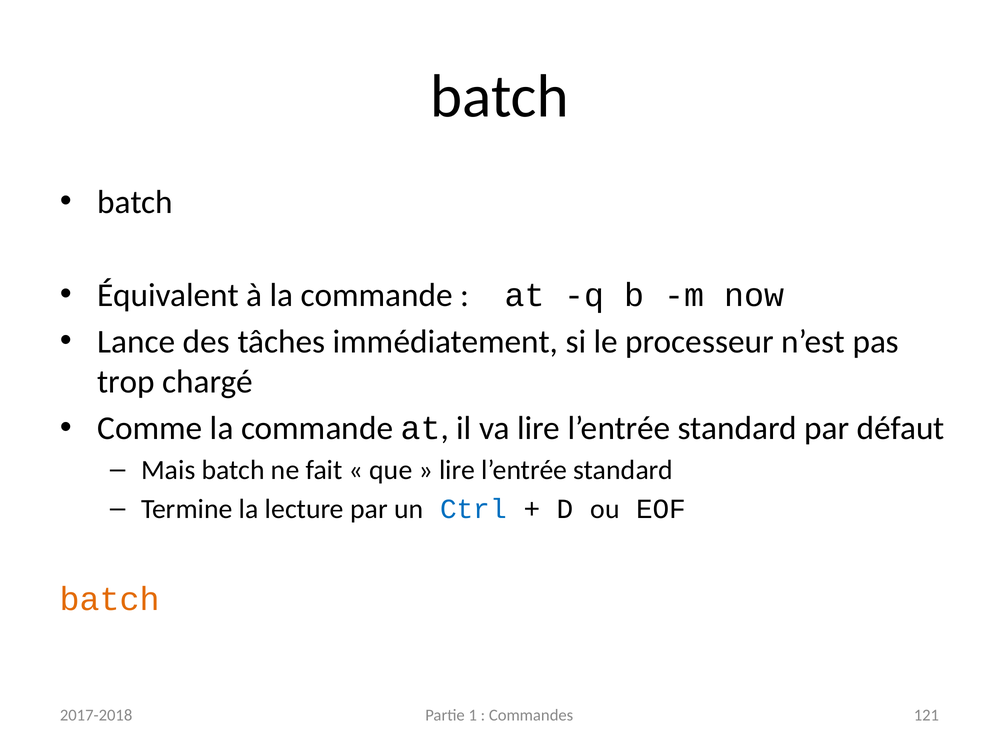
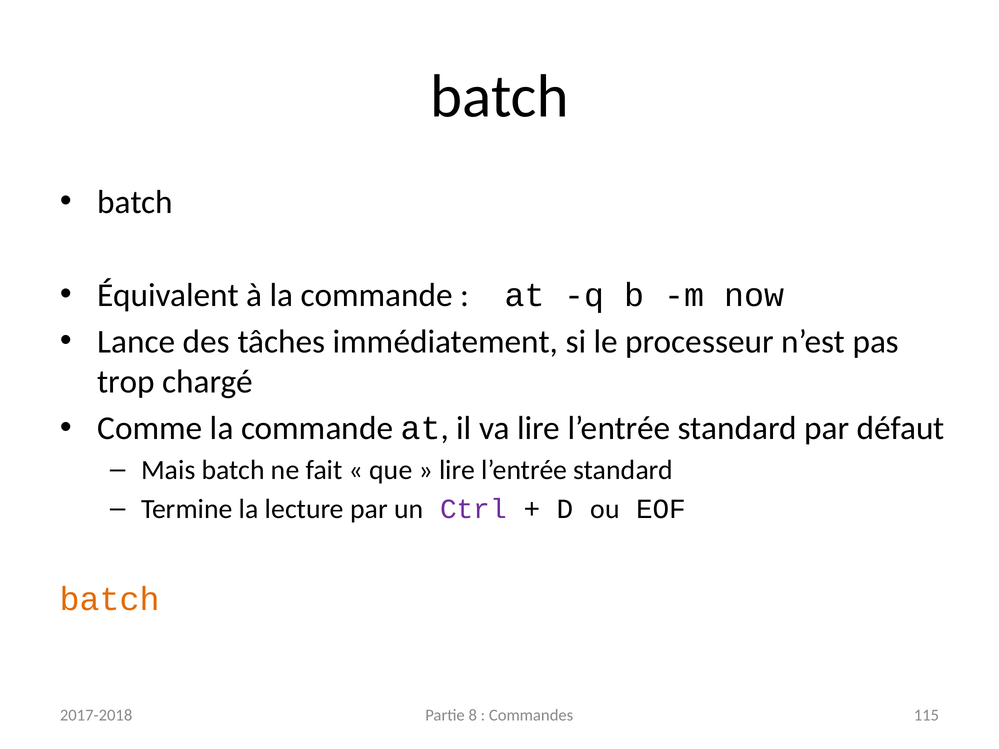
Ctrl colour: blue -> purple (473, 509)
1: 1 -> 8 (473, 715)
121: 121 -> 115 (926, 715)
